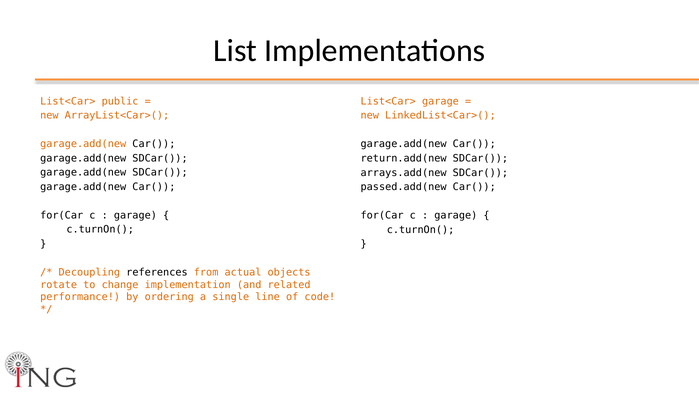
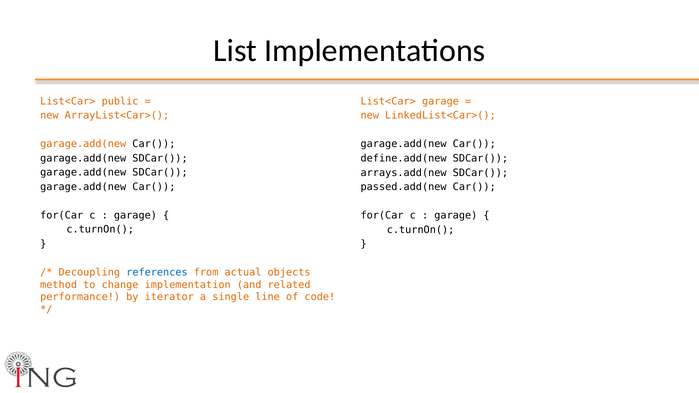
return.add(new: return.add(new -> define.add(new (404, 158)
references colour: black -> blue (157, 273)
rotate: rotate -> method (59, 285)
ordering: ordering -> iterator (169, 297)
